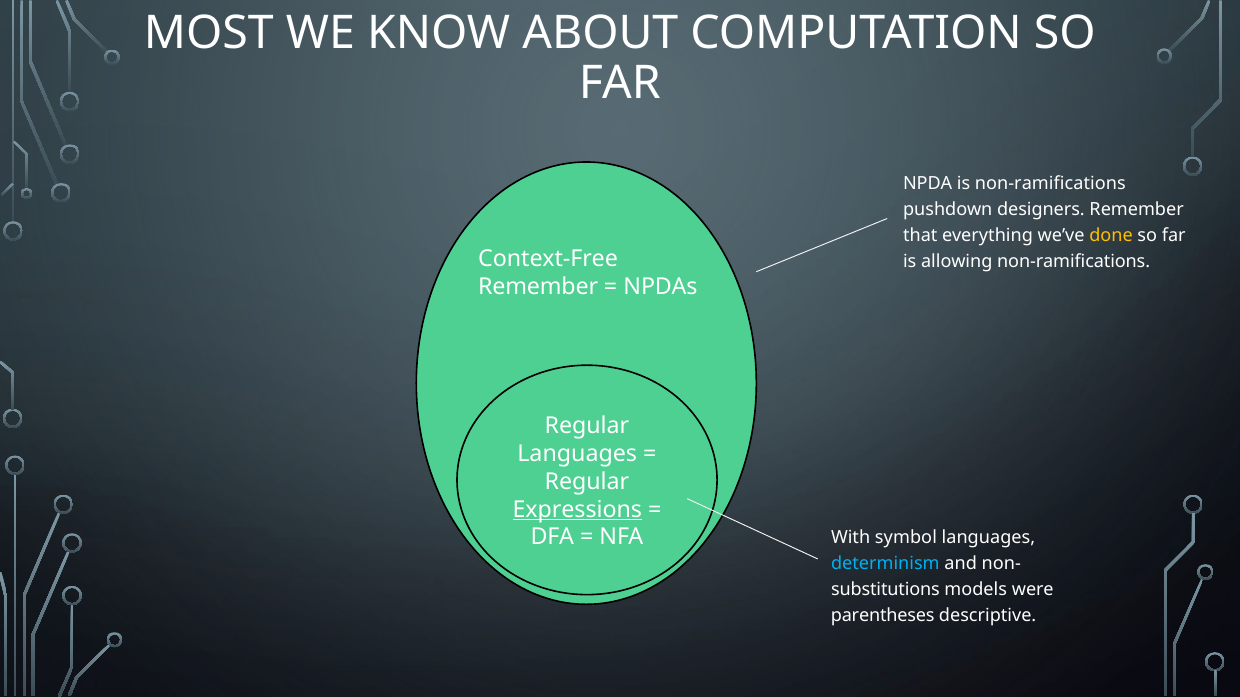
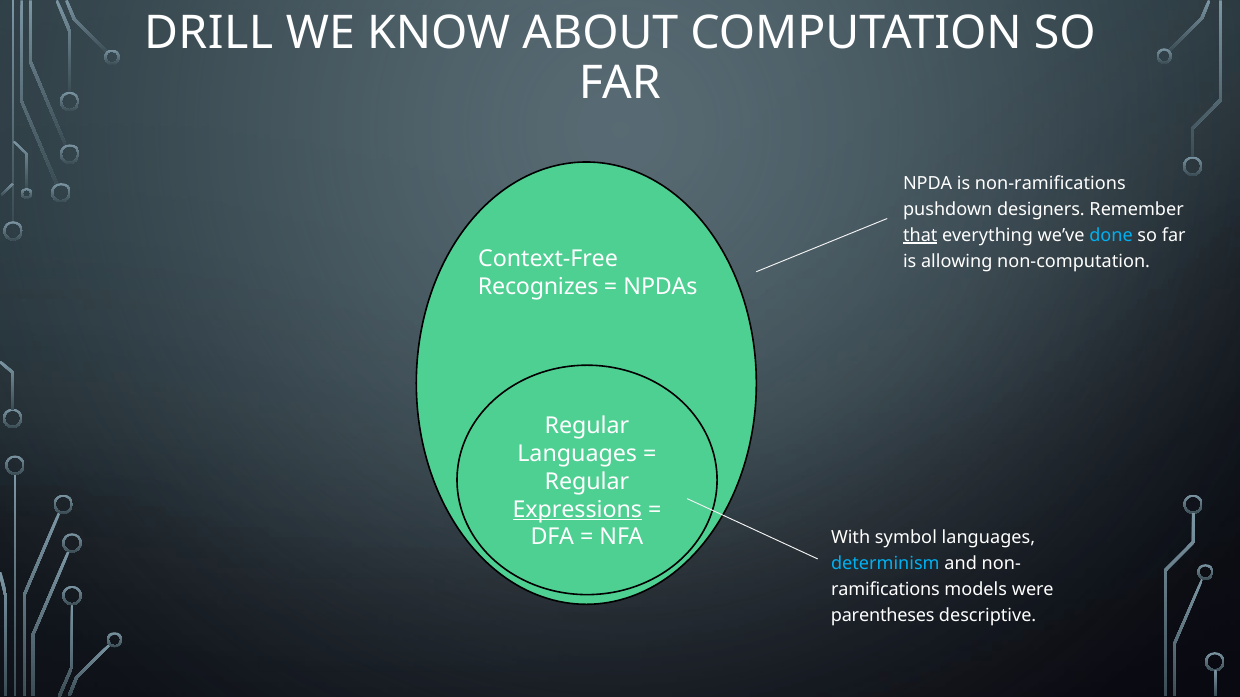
MOST: MOST -> DRILL (209, 33)
that underline: none -> present (920, 235)
done colour: yellow -> light blue (1111, 235)
allowing non-ramifications: non-ramifications -> non-computation (1074, 261)
Remember: Remember -> Recognizes (538, 287)
substitutions: substitutions -> ramifications (885, 590)
